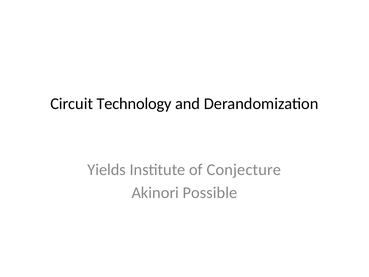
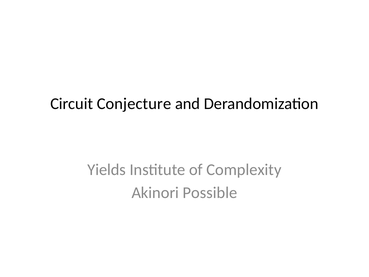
Technology: Technology -> Conjecture (134, 104)
Conjecture: Conjecture -> Complexity (244, 170)
